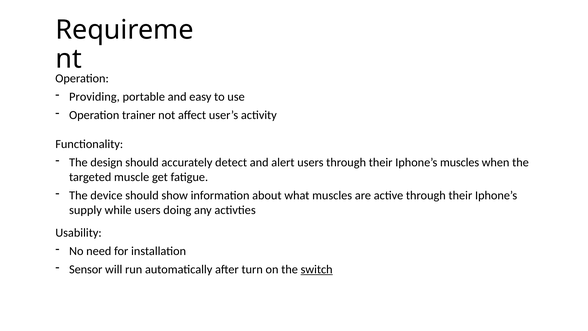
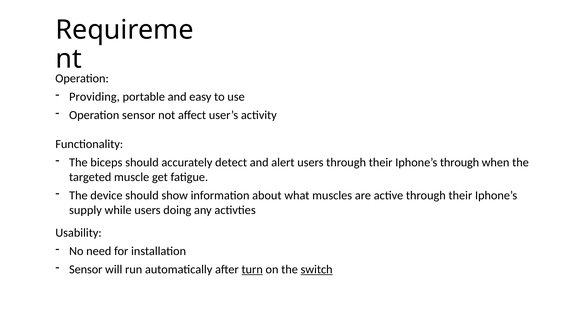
Operation trainer: trainer -> sensor (139, 115)
design: design -> biceps (106, 162)
Iphone’s muscles: muscles -> through (460, 162)
turn underline: none -> present (252, 269)
